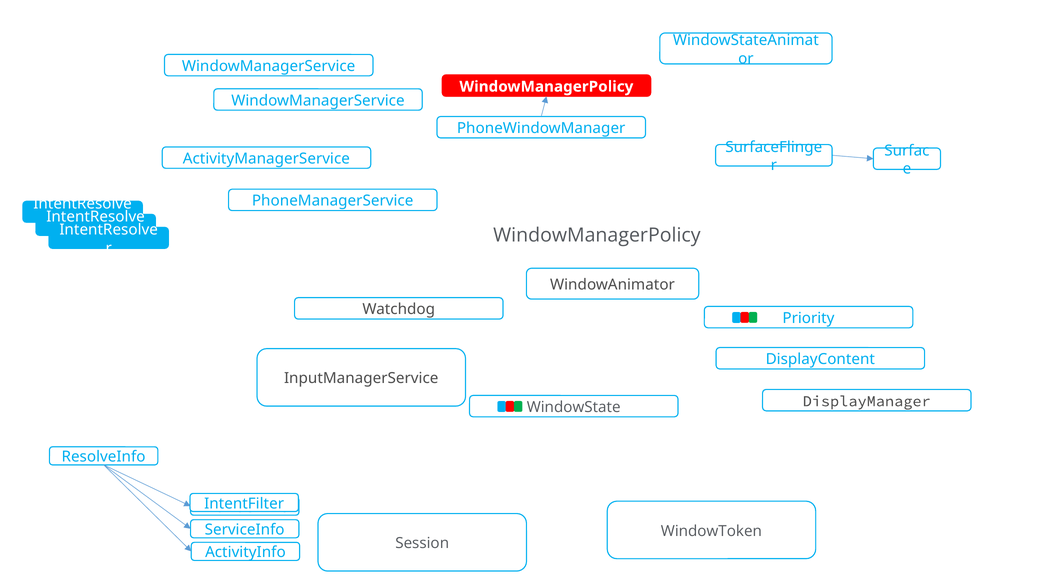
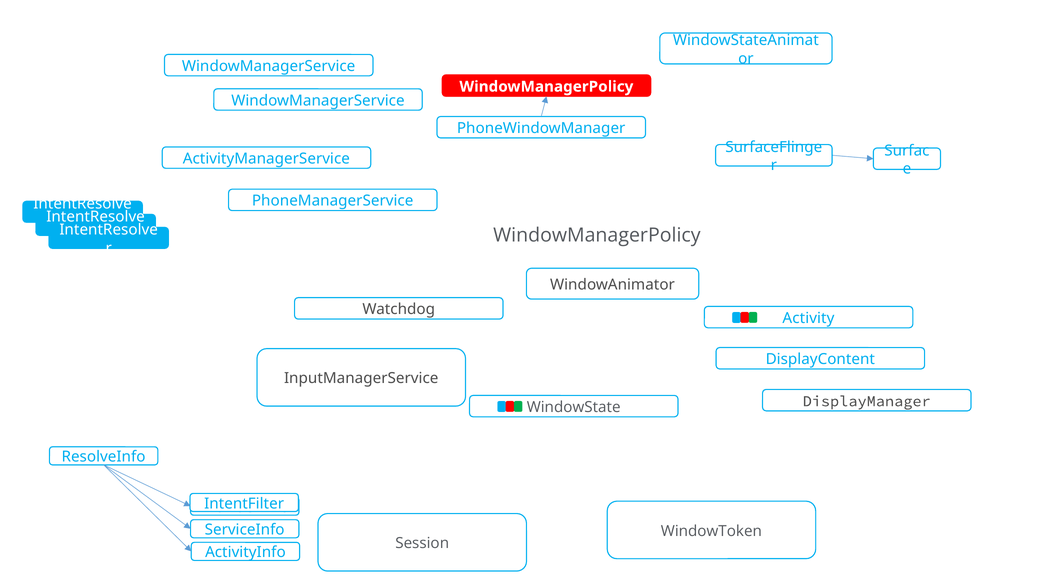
Priority: Priority -> Activity (808, 318)
